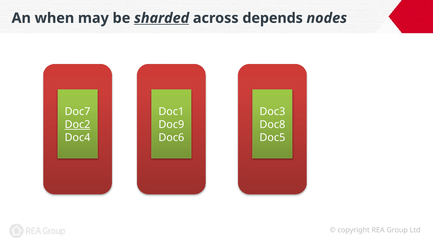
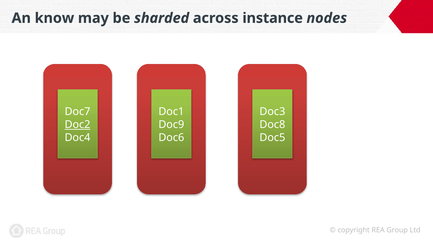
when: when -> know (54, 18)
sharded underline: present -> none (162, 18)
depends: depends -> instance (273, 18)
